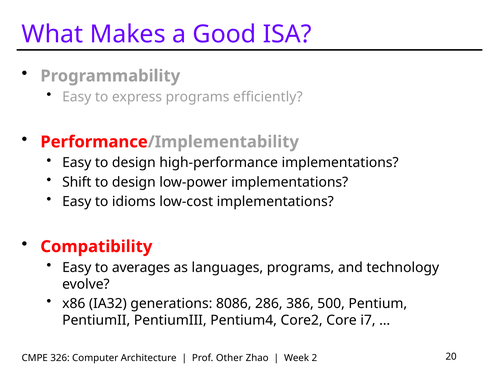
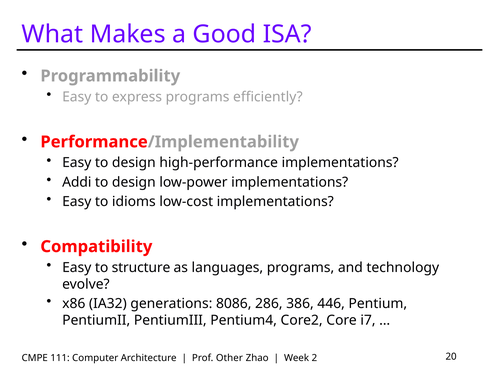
Shift: Shift -> Addi (77, 182)
averages: averages -> structure (141, 268)
500: 500 -> 446 (331, 304)
326: 326 -> 111 (60, 358)
